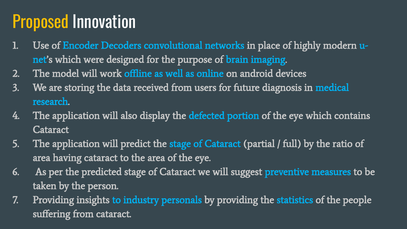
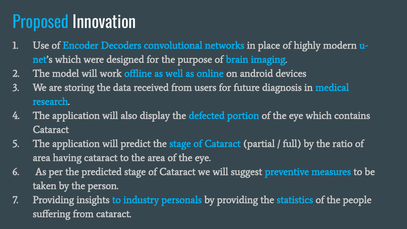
Proposed colour: yellow -> light blue (41, 22)
